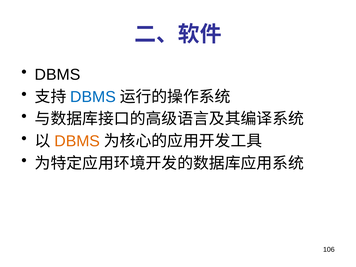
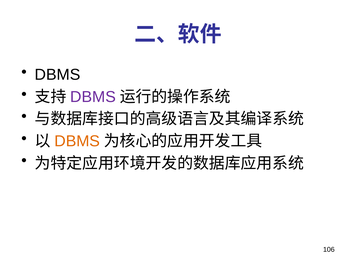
DBMS colour: blue -> purple (93, 97)
